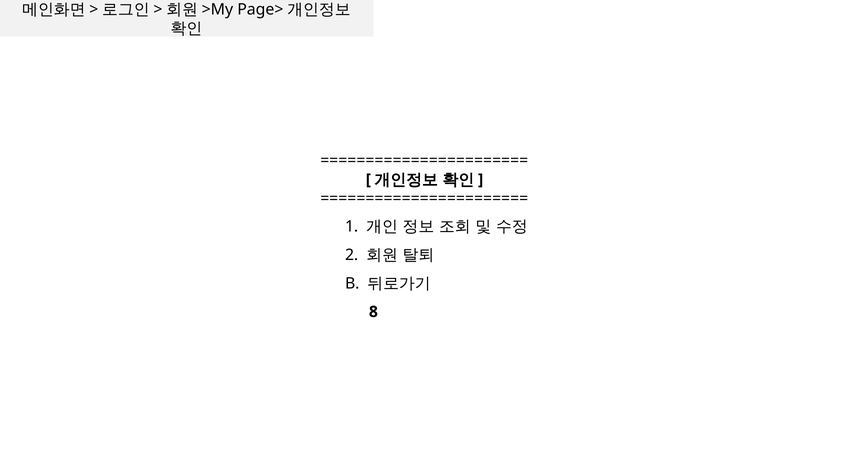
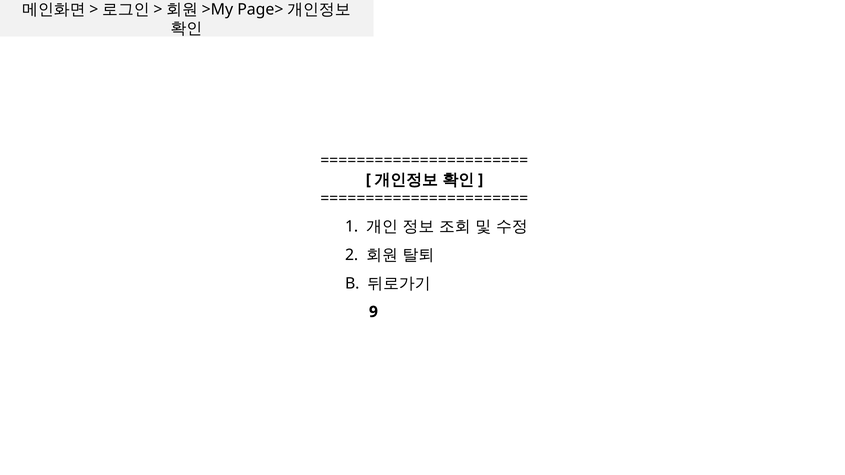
8: 8 -> 9 (373, 312)
